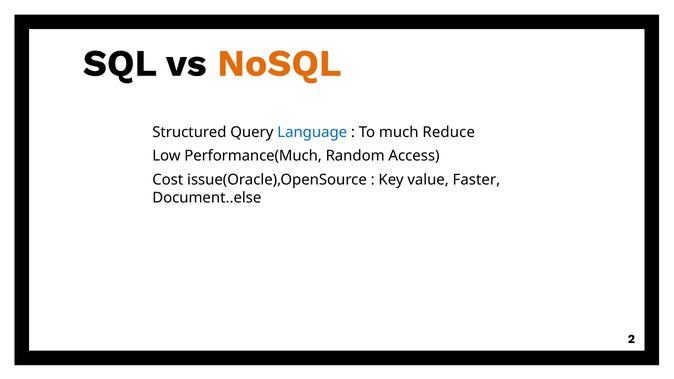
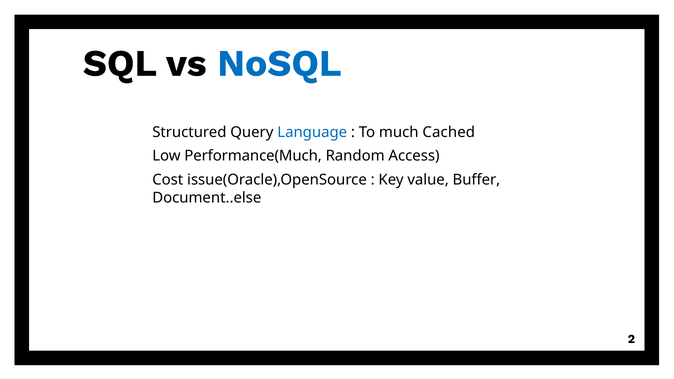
NoSQL colour: orange -> blue (279, 63)
Reduce: Reduce -> Cached (449, 133)
Faster: Faster -> Buffer (476, 180)
